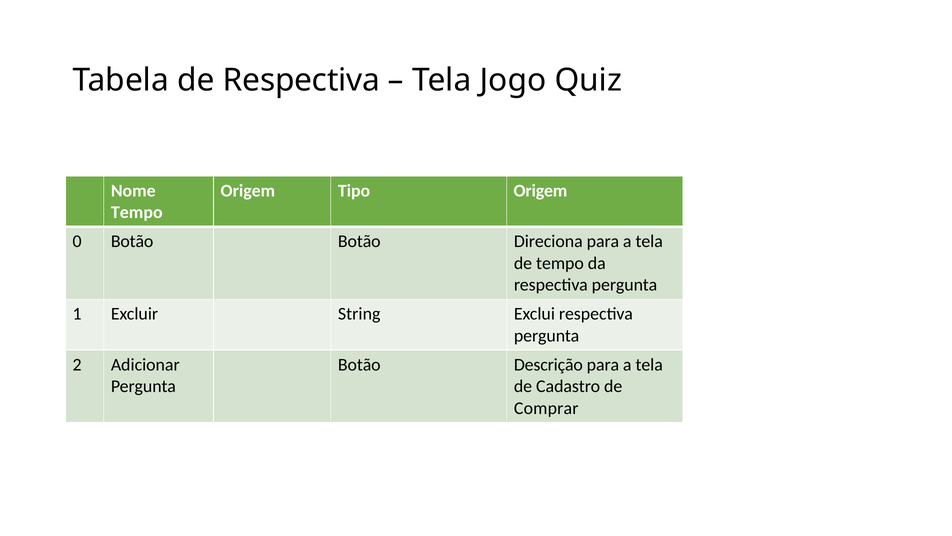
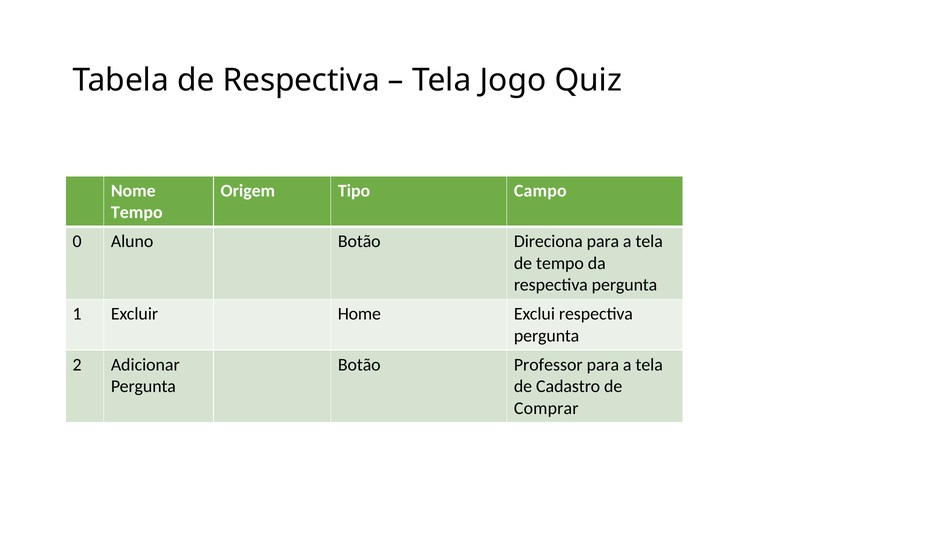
Tipo Origem: Origem -> Campo (540, 190)
0 Botão: Botão -> Aluno (132, 241)
String: String -> Home (359, 314)
Descrição: Descrição -> Professor (548, 364)
